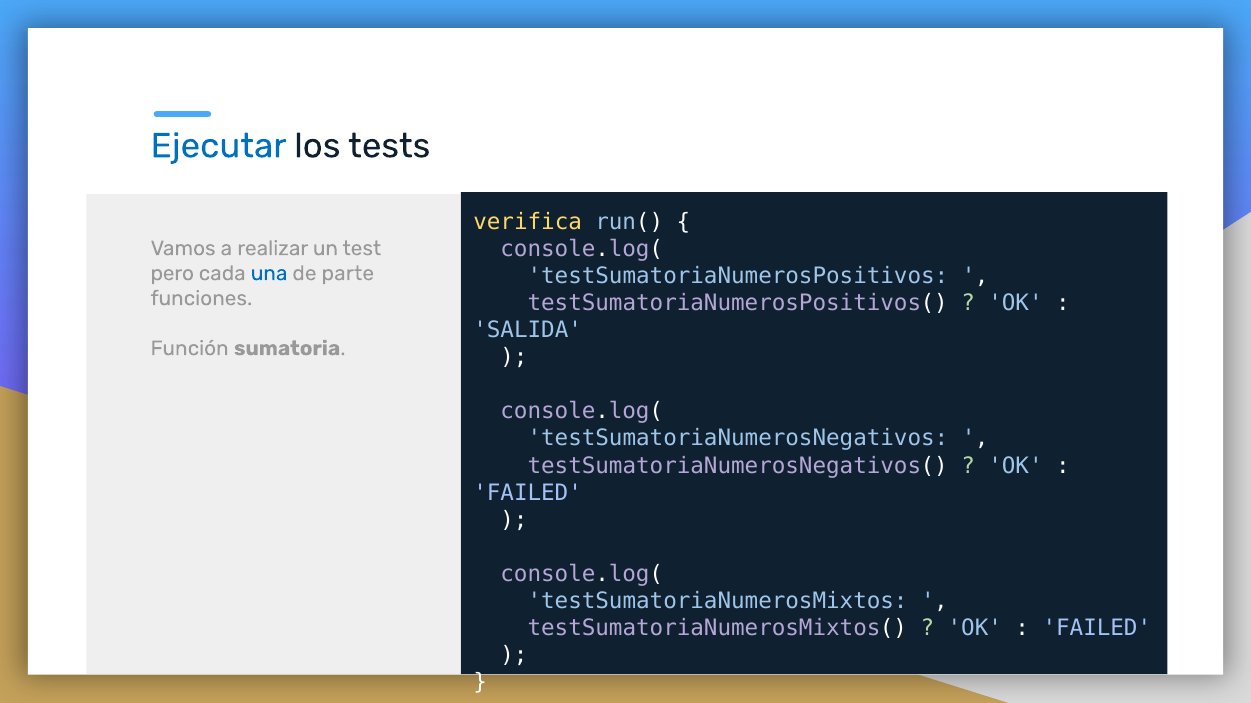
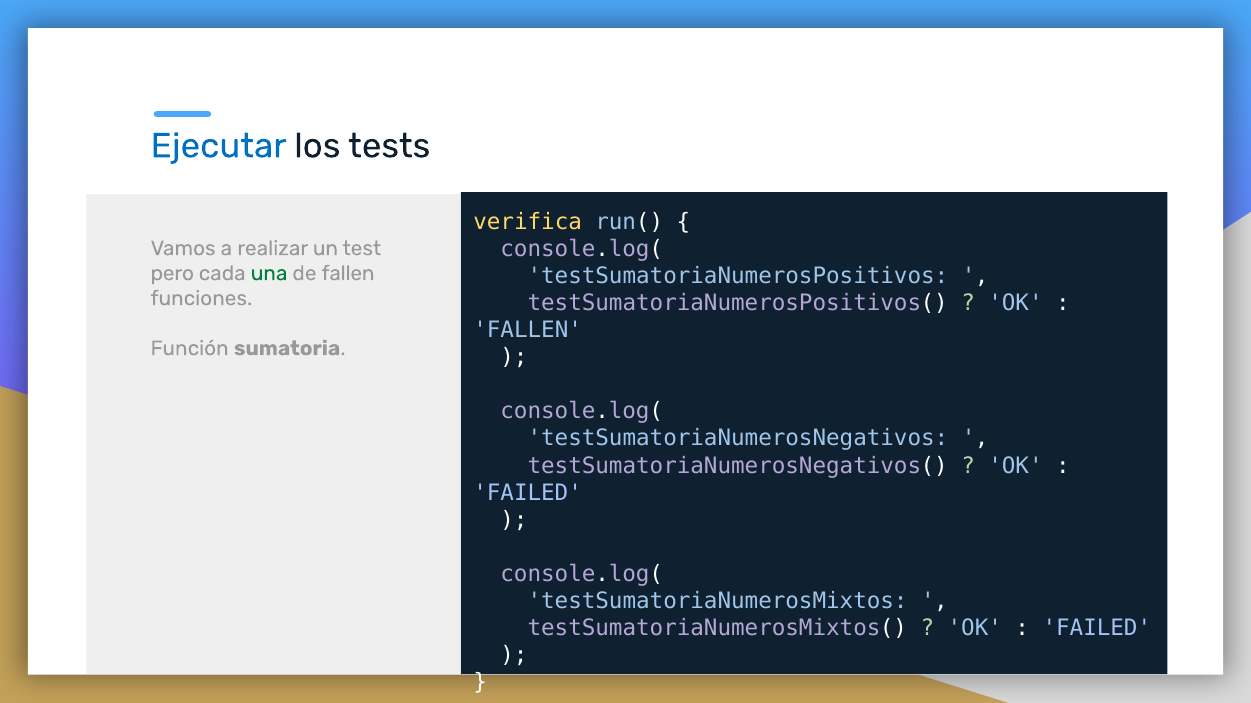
una colour: blue -> green (269, 274)
de parte: parte -> fallen (348, 274)
SALIDA: SALIDA -> FALLEN (528, 330)
